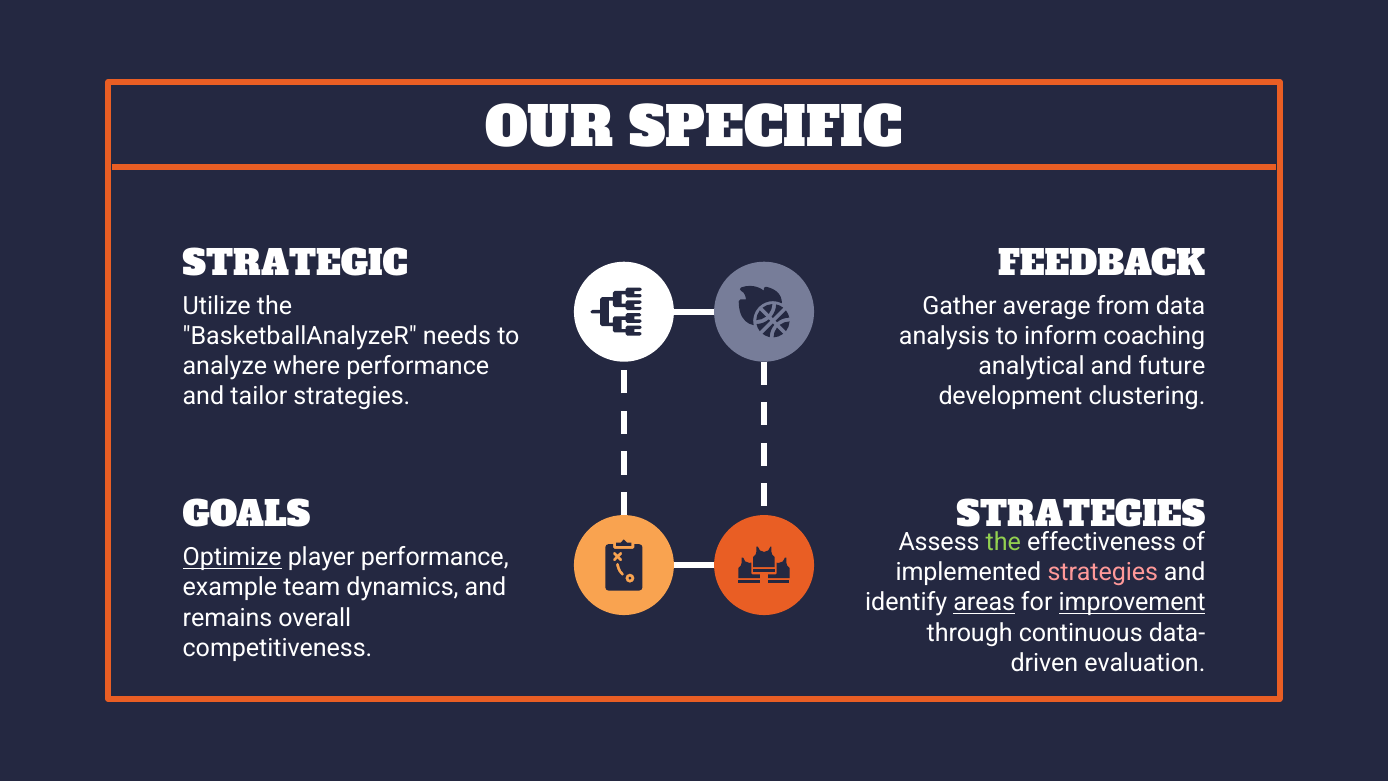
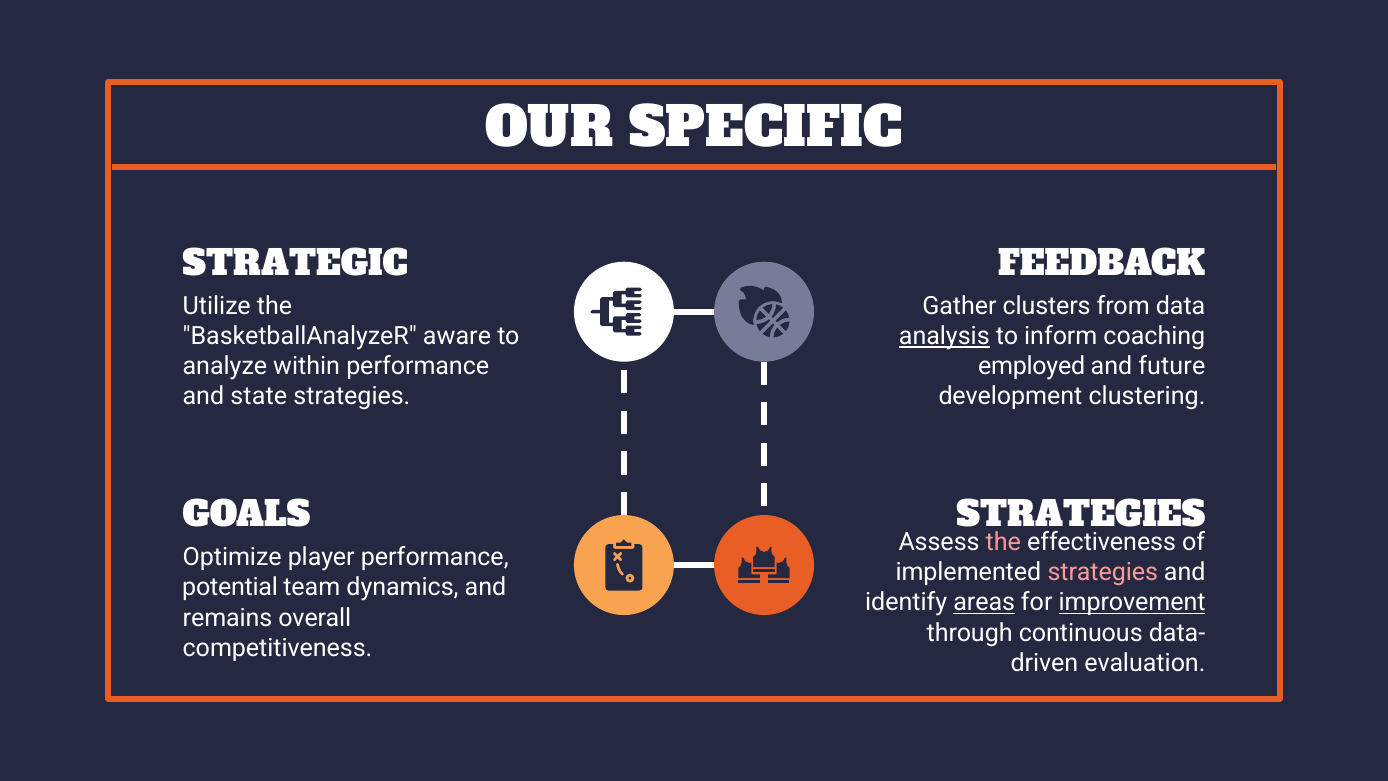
average: average -> clusters (1047, 306)
needs: needs -> aware (457, 336)
analysis underline: none -> present (944, 336)
where: where -> within (307, 366)
analytical: analytical -> employed (1032, 366)
tailor: tailor -> state (259, 397)
the colour: light green -> pink (1003, 542)
Optimize underline: present -> none (232, 557)
example: example -> potential (230, 587)
